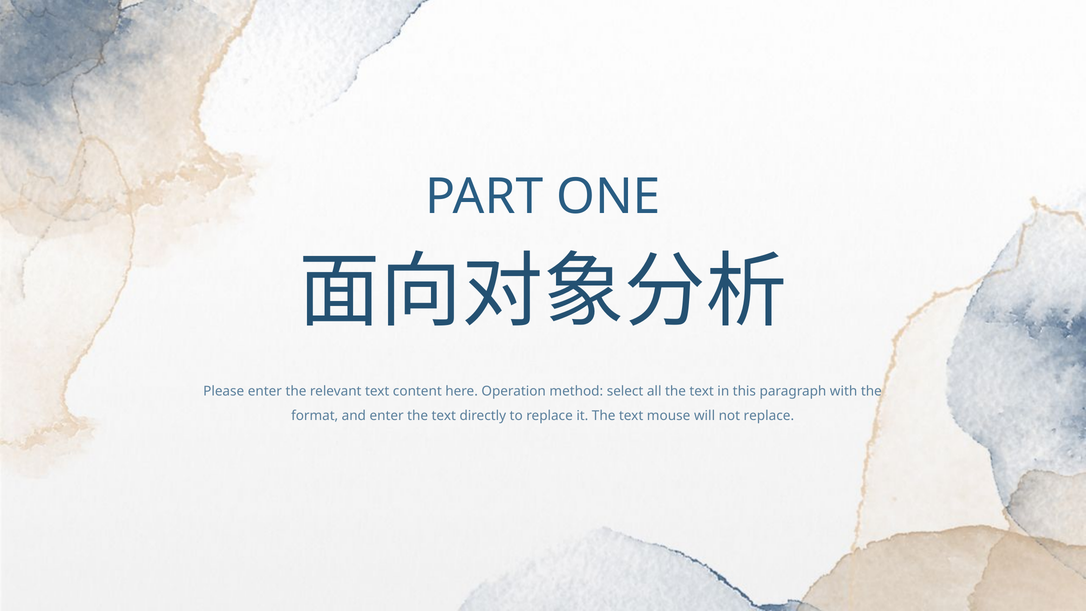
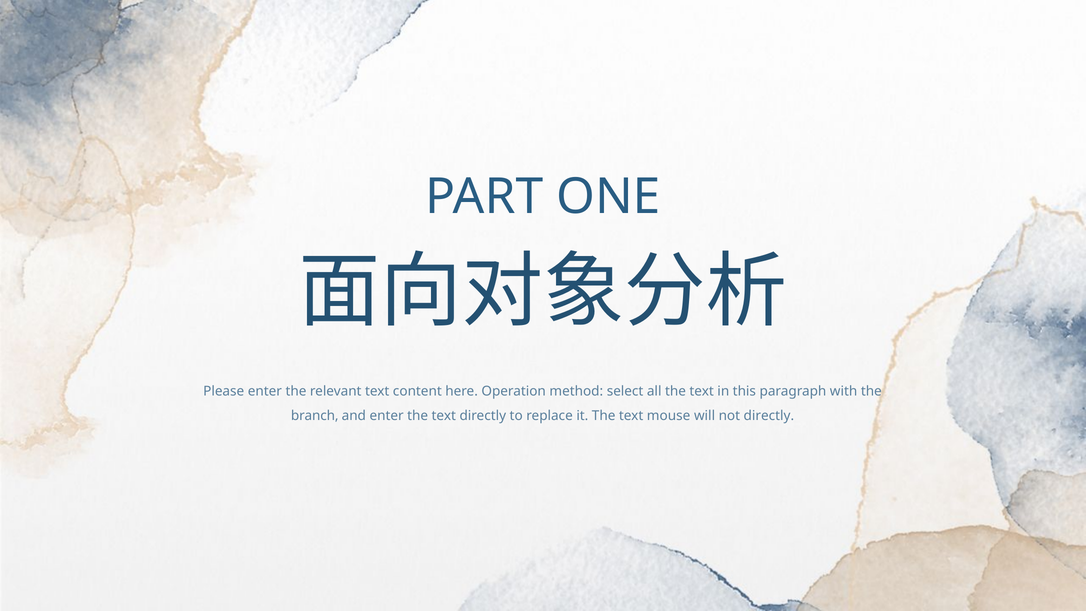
format: format -> branch (315, 416)
not replace: replace -> directly (769, 416)
